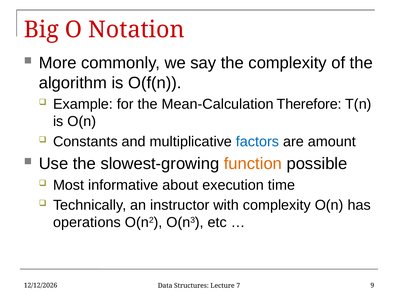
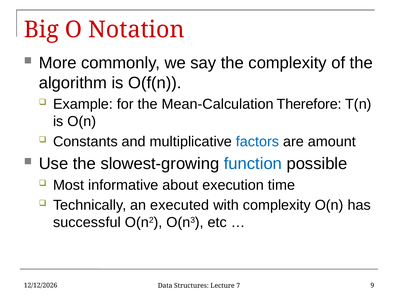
function colour: orange -> blue (253, 163)
instructor: instructor -> executed (180, 205)
operations: operations -> successful (87, 222)
